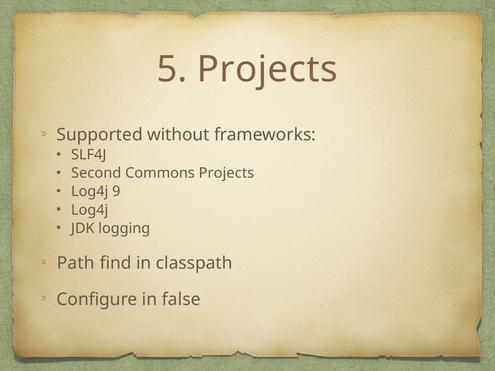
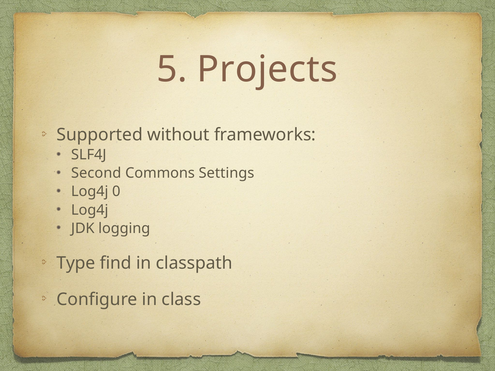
Commons Projects: Projects -> Settings (226, 173)
9: 9 -> 0 (116, 192)
Path: Path -> Type (76, 263)
false: false -> class (181, 300)
